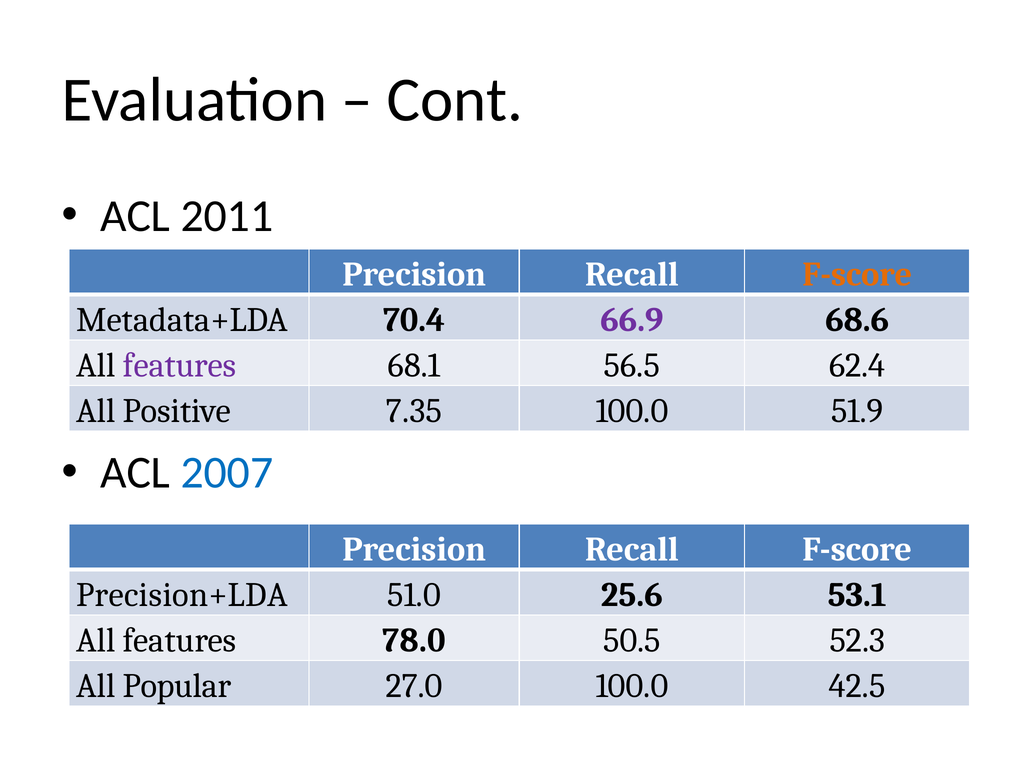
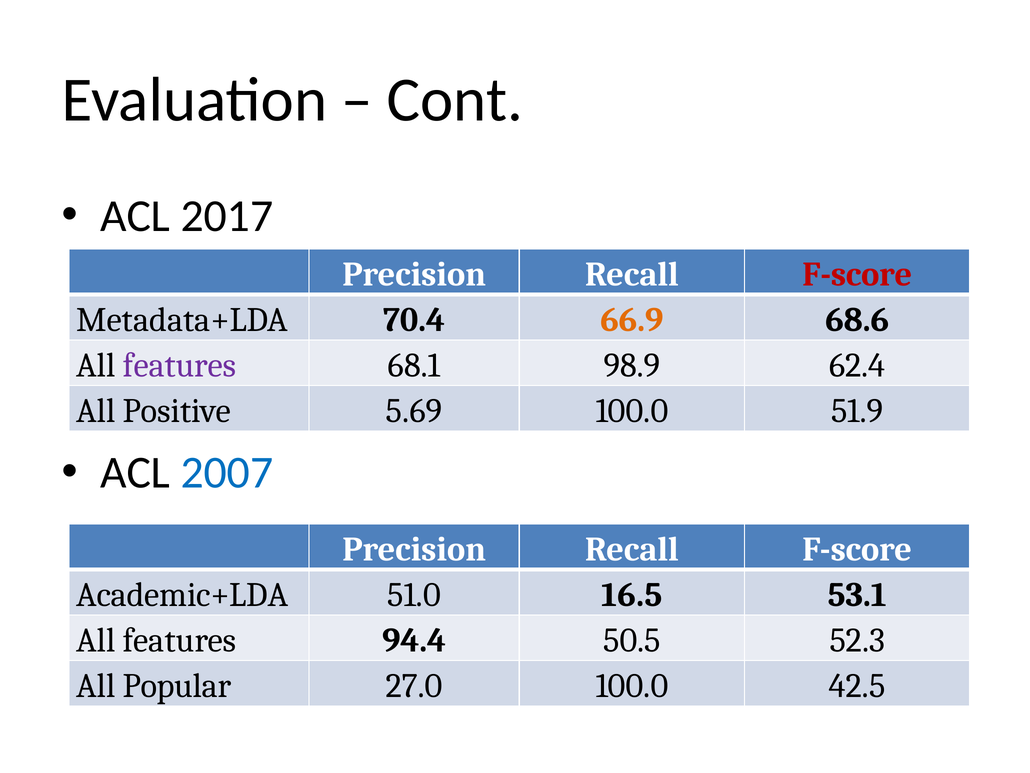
2011: 2011 -> 2017 (227, 216)
F-score colour: orange -> red (857, 274)
66.9 colour: purple -> orange (632, 320)
56.5: 56.5 -> 98.9 (632, 365)
7.35: 7.35 -> 5.69 (414, 411)
Precision+LDA: Precision+LDA -> Academic+LDA (182, 595)
25.6: 25.6 -> 16.5 (632, 595)
78.0: 78.0 -> 94.4 (414, 640)
